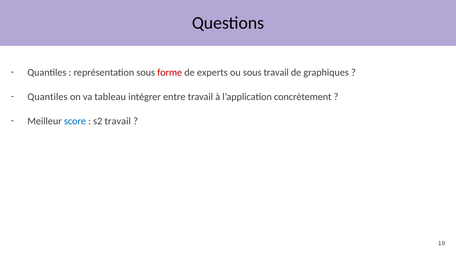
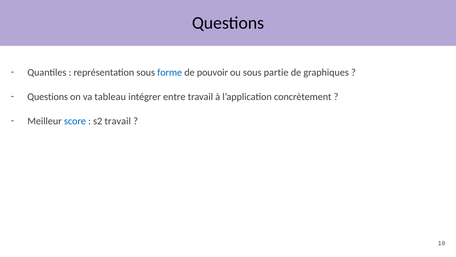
forme colour: red -> blue (170, 72)
experts: experts -> pouvoir (212, 72)
sous travail: travail -> partie (276, 72)
Quantiles: Quantiles -> Questions (48, 96)
